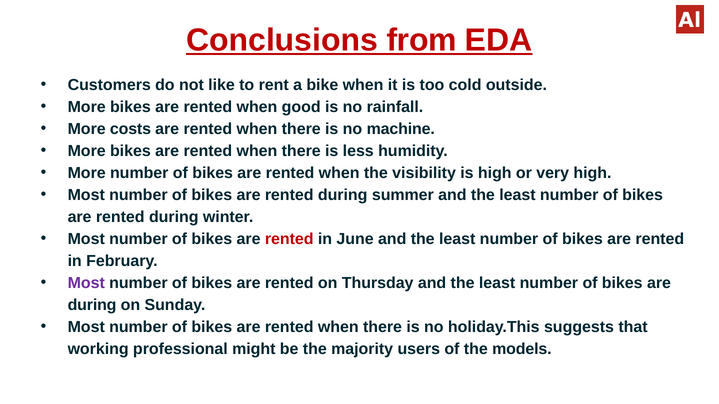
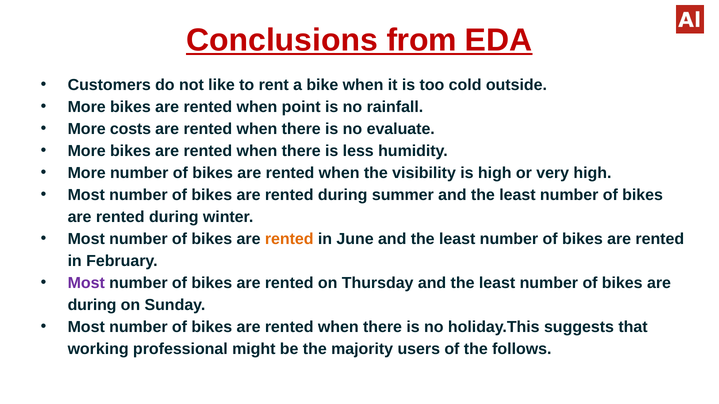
good: good -> point (301, 107)
machine: machine -> evaluate (401, 129)
rented colour: red -> orange (289, 239)
models: models -> follows (522, 349)
